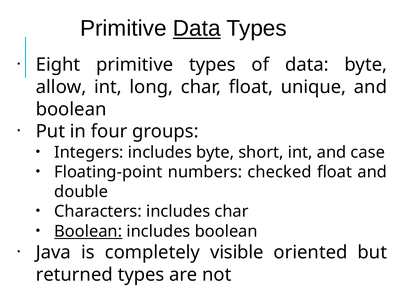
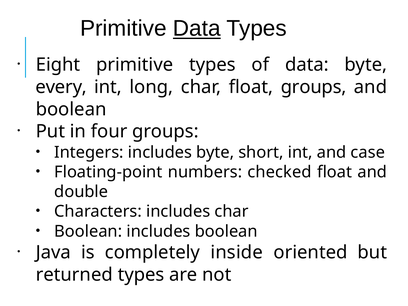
allow: allow -> every (61, 87)
float unique: unique -> groups (314, 87)
Boolean underline: present -> none (88, 231)
visible: visible -> inside (237, 252)
